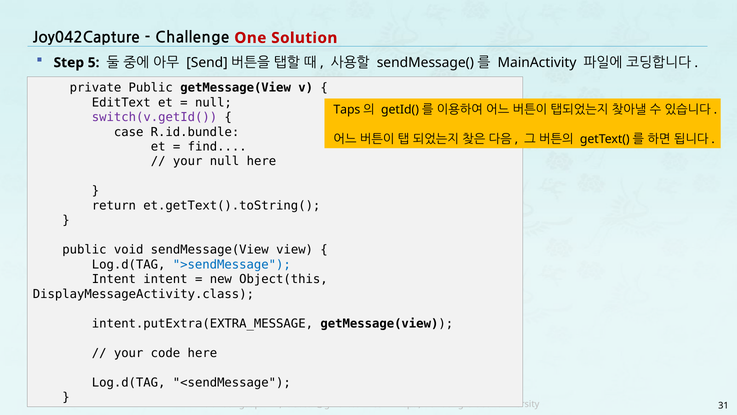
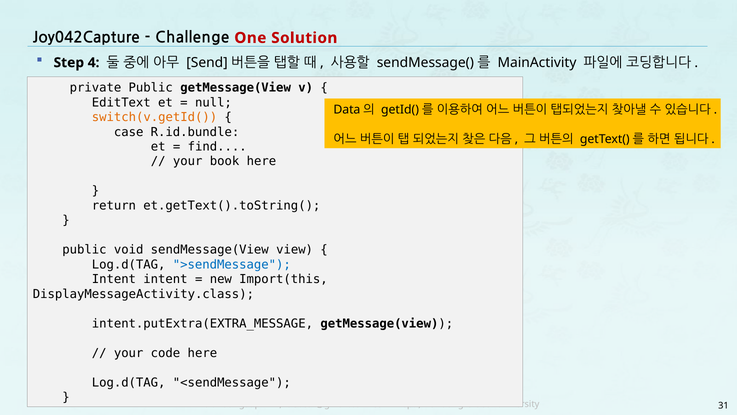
5: 5 -> 4 (94, 63)
Taps: Taps -> Data (347, 109)
switch(v.getId( colour: purple -> orange (154, 117)
your null: null -> book (225, 161)
Object(this: Object(this -> Import(this (283, 279)
